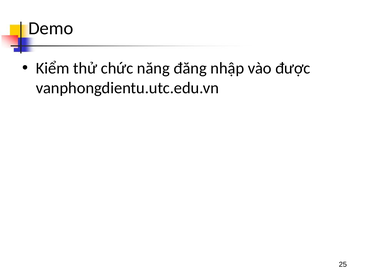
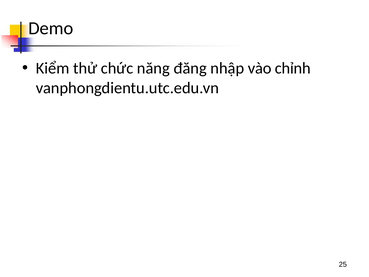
được: được -> chỉnh (293, 68)
